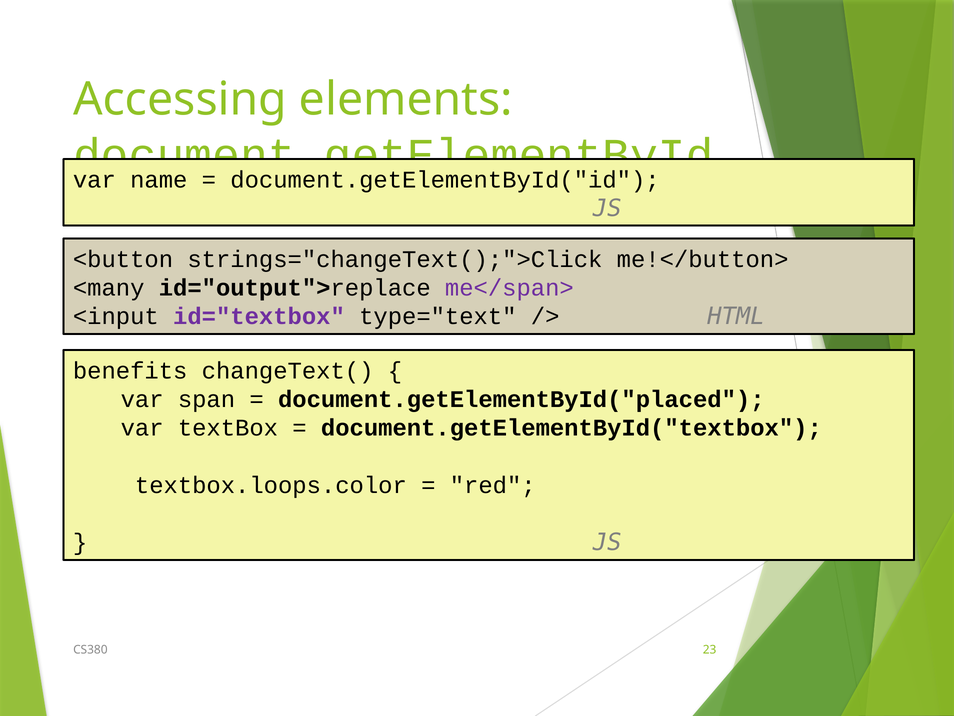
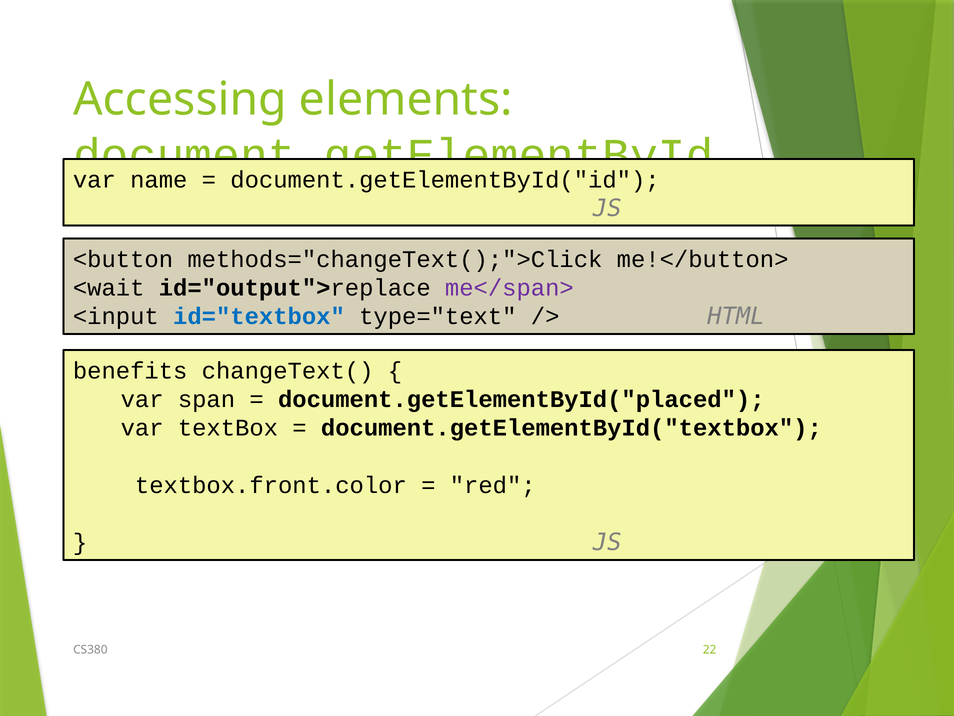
strings="changeText();">Click: strings="changeText();">Click -> methods="changeText();">Click (395, 259)
<many: <many -> <wait (109, 288)
id="textbox colour: purple -> blue (259, 316)
textbox.loops.color: textbox.loops.color -> textbox.front.color (271, 485)
23: 23 -> 22 (710, 649)
